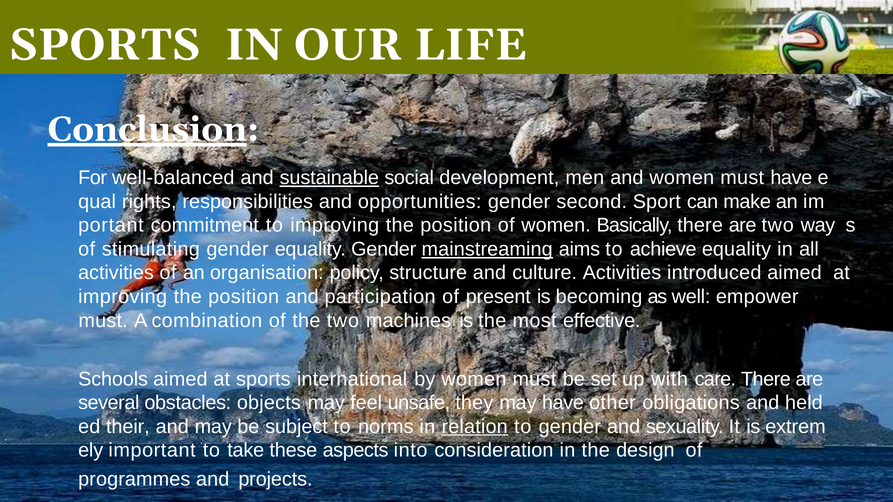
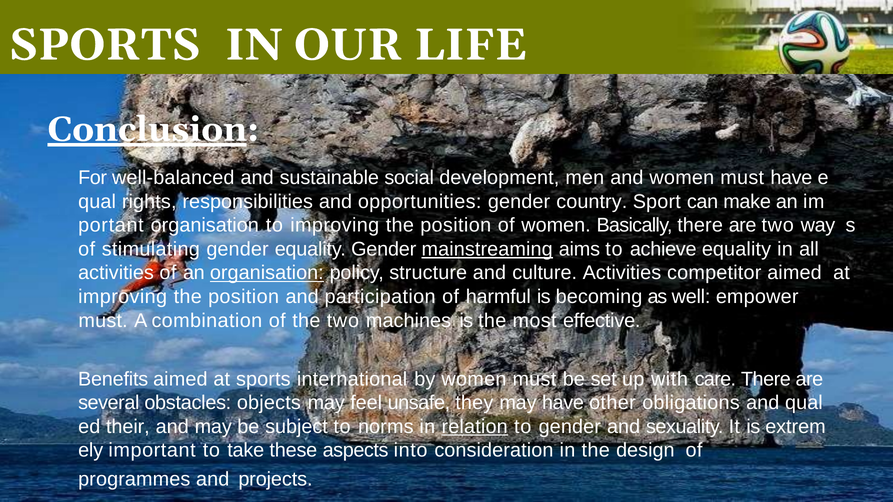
sustainable underline: present -> none (329, 178)
second: second -> country (592, 202)
portant commitment: commitment -> organisation (205, 226)
organisation underline: none -> present (267, 273)
introduced: introduced -> competitor (714, 273)
present: present -> harmful (498, 297)
Schools: Schools -> Benefits (113, 379)
and held: held -> qual (804, 403)
